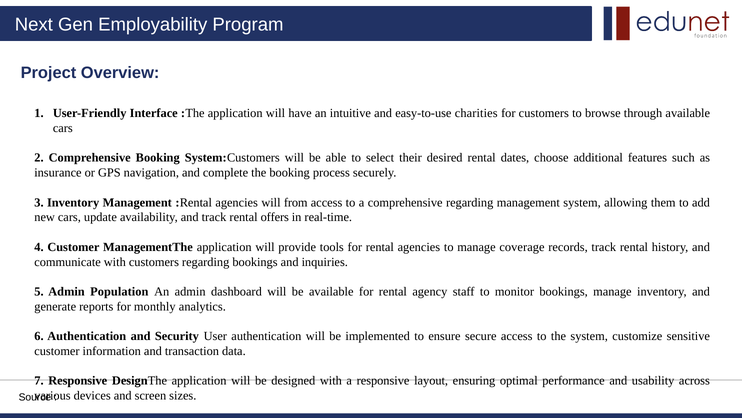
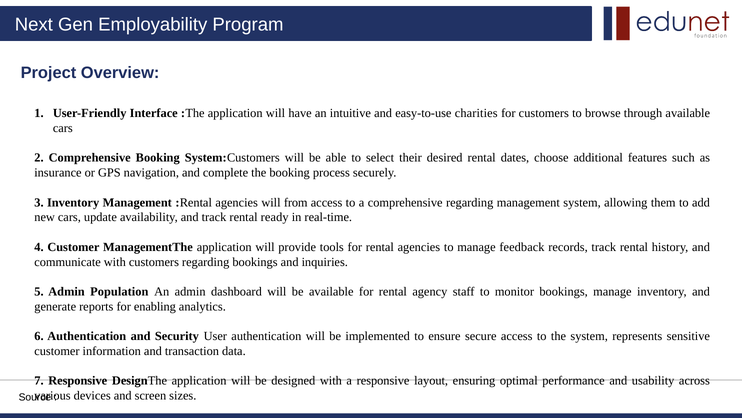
offers: offers -> ready (275, 217)
coverage: coverage -> feedback (522, 247)
monthly: monthly -> enabling (155, 306)
customize: customize -> represents (637, 336)
